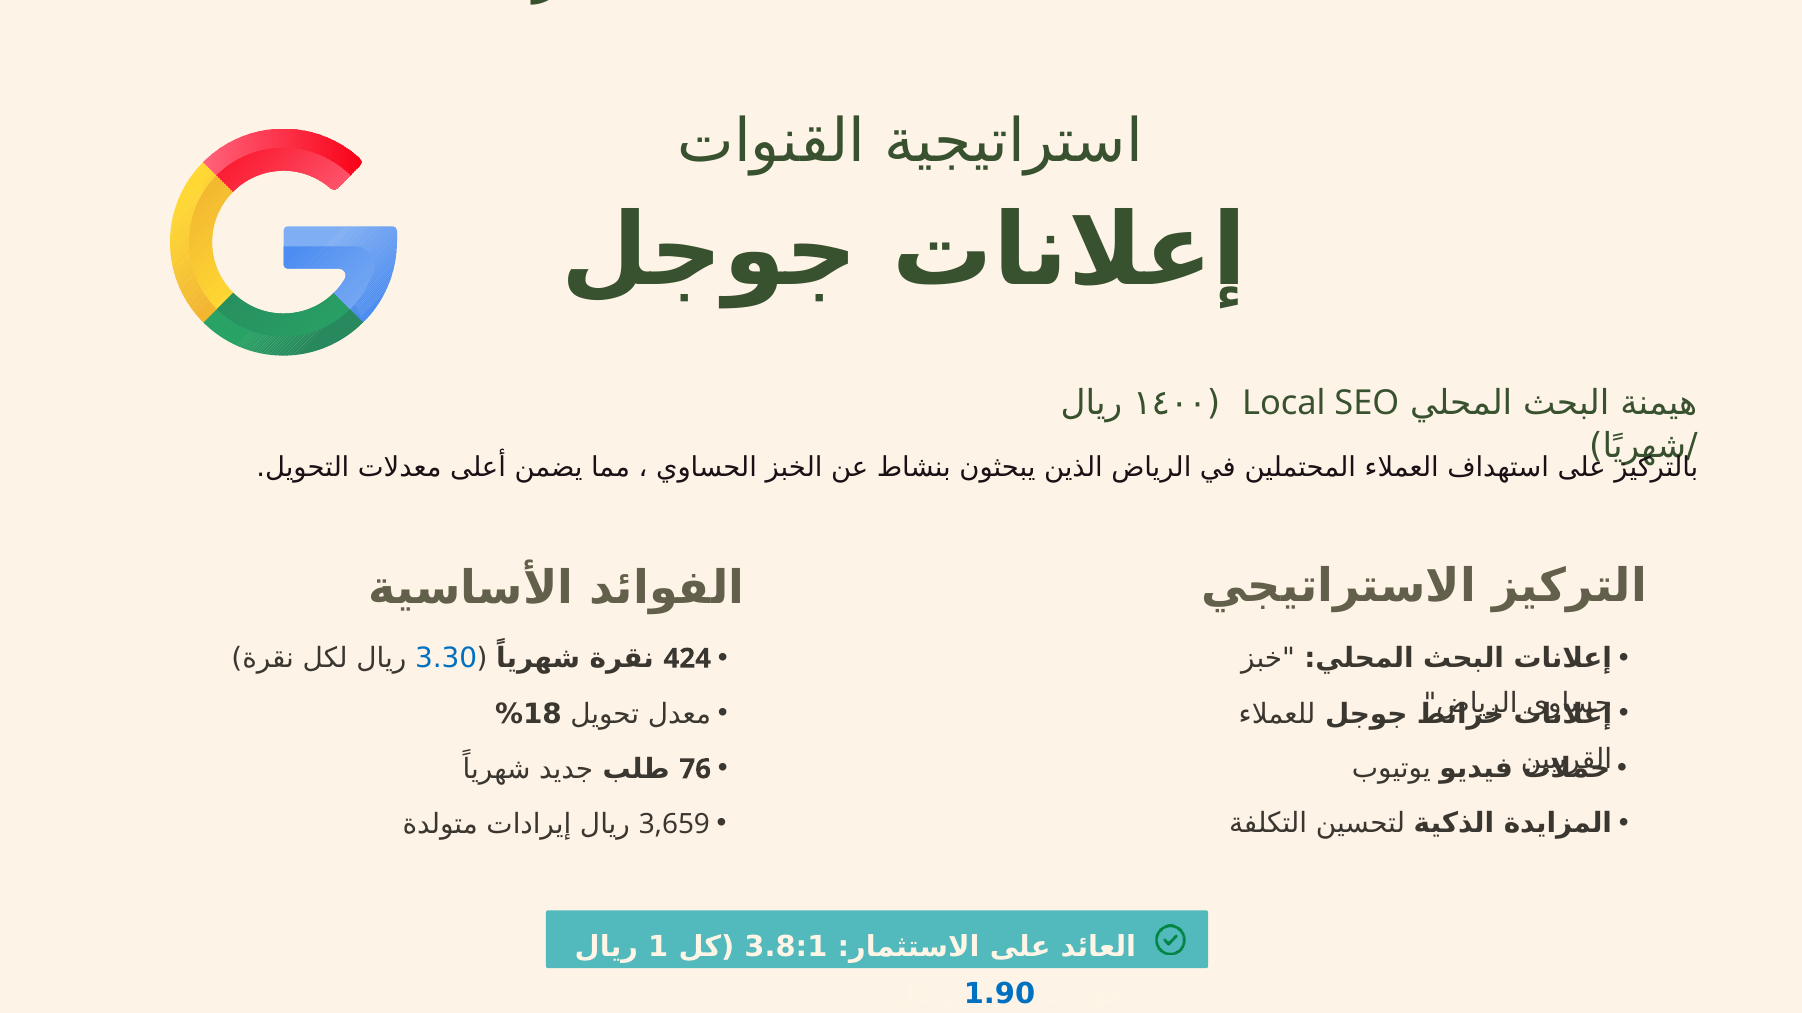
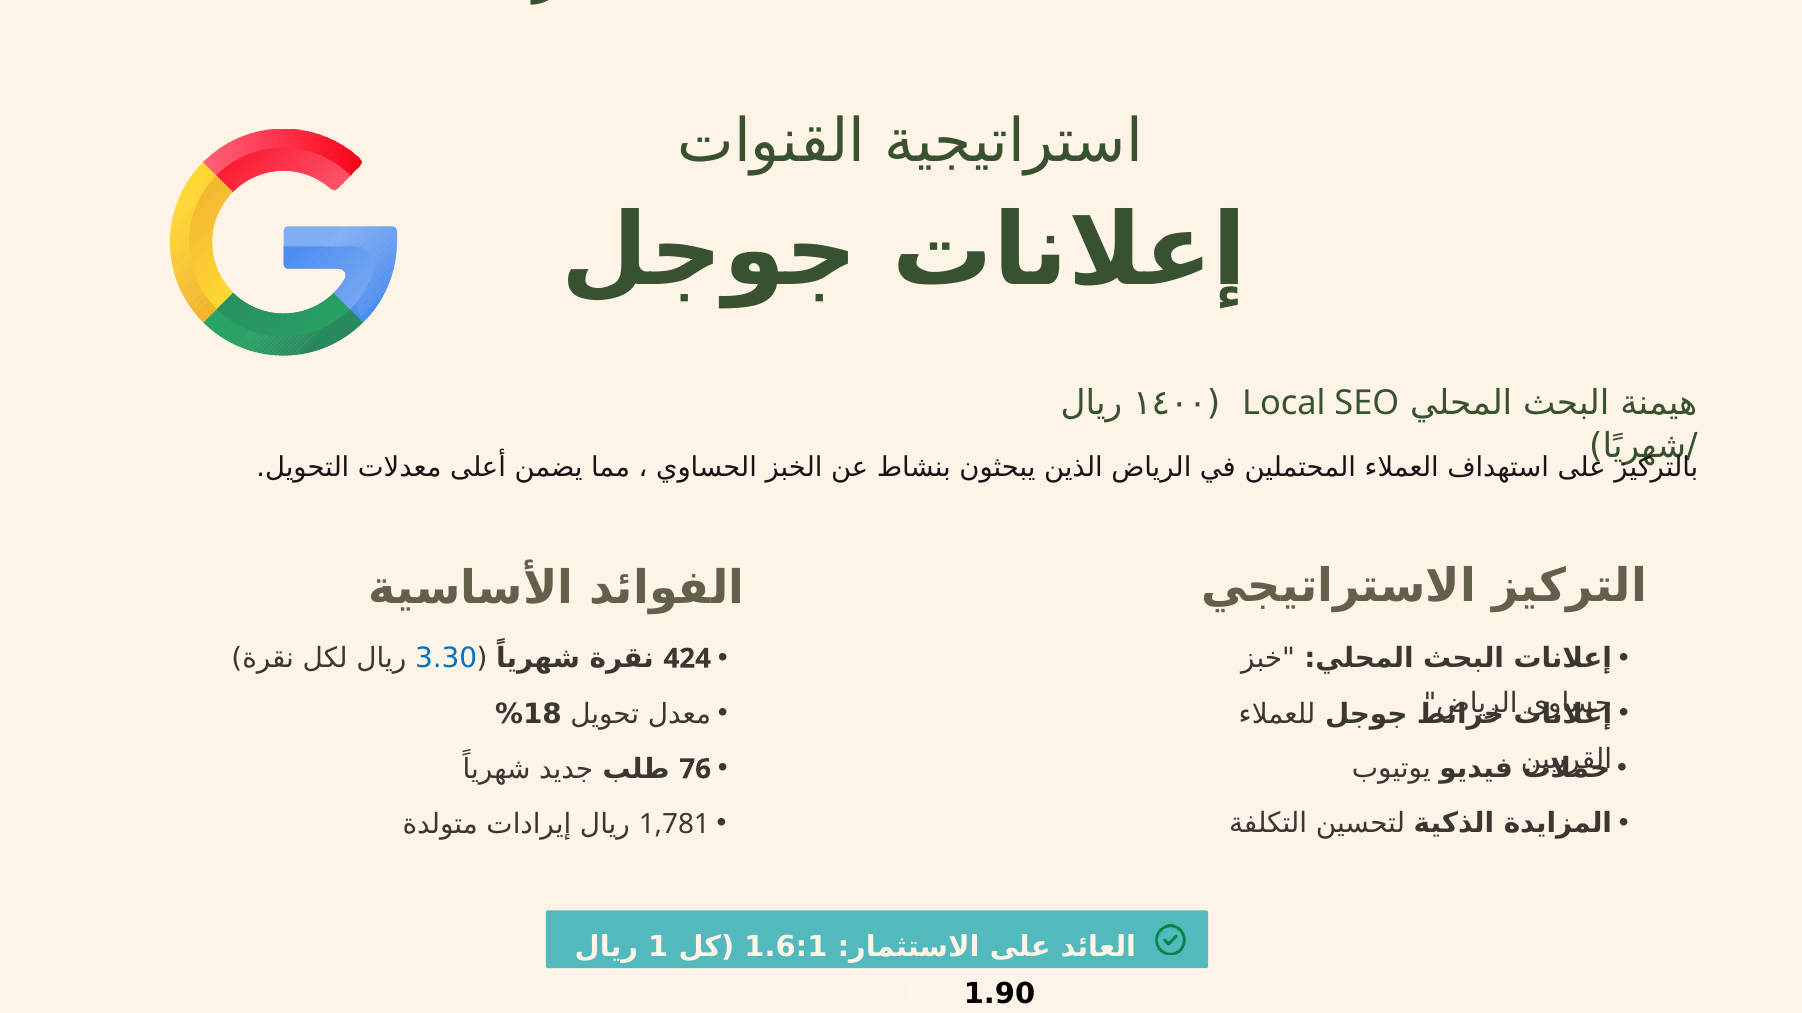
3,659: 3,659 -> 1,781 (674, 825)
3.8:1: 3.8:1 -> 1.6:1 (786, 948)
1.90 colour: blue -> black (999, 995)
